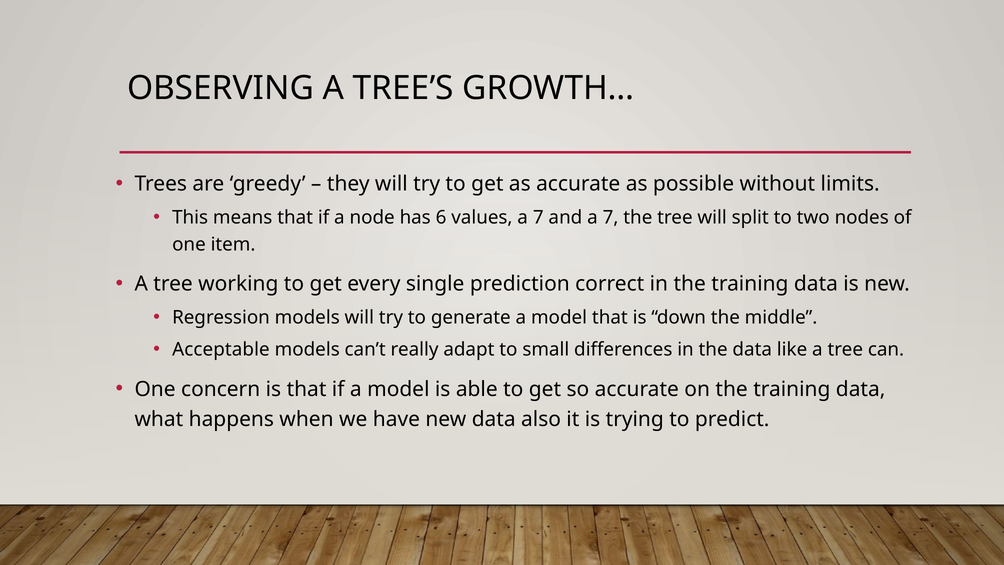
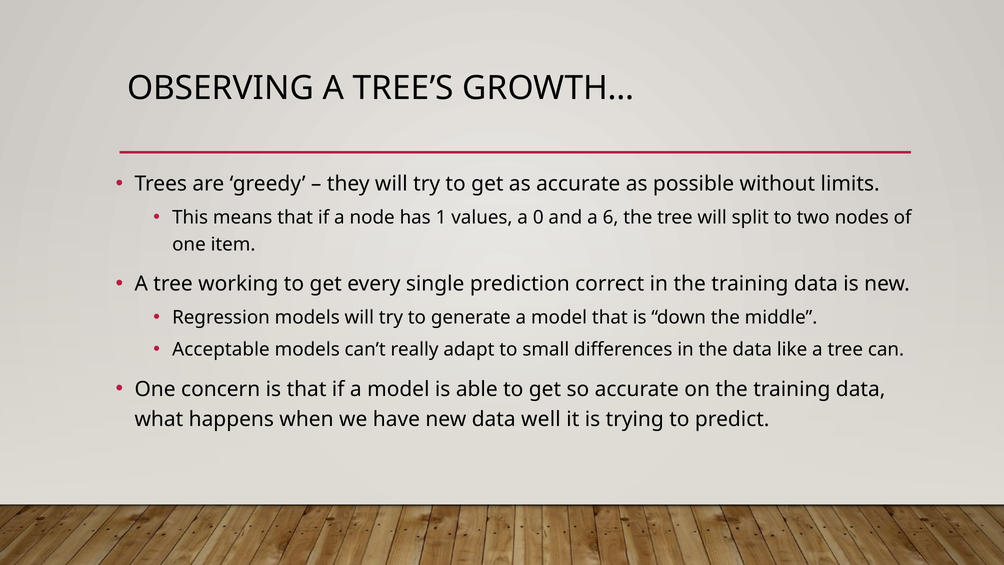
6: 6 -> 1 (441, 217)
values a 7: 7 -> 0 (538, 217)
and a 7: 7 -> 6 (611, 217)
also: also -> well (541, 419)
